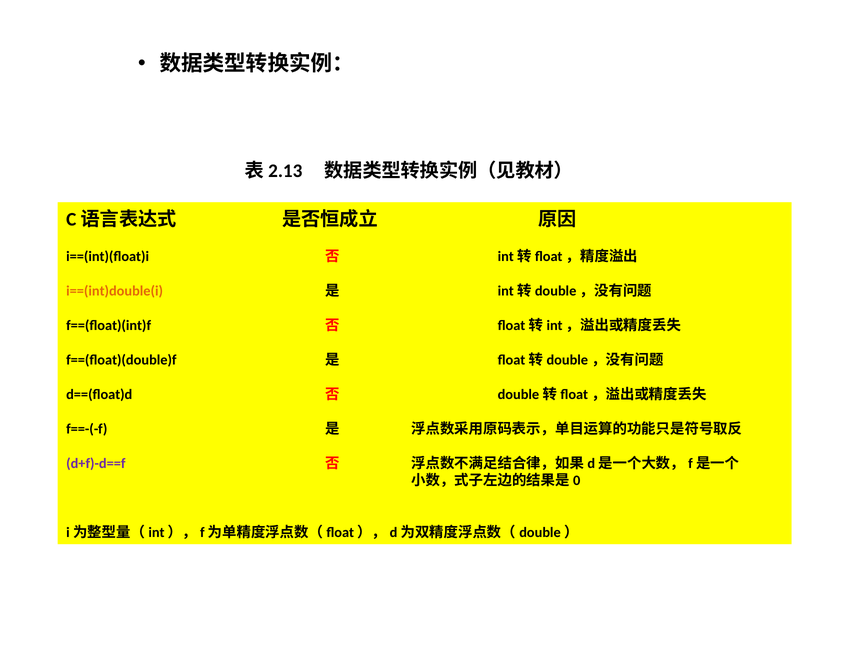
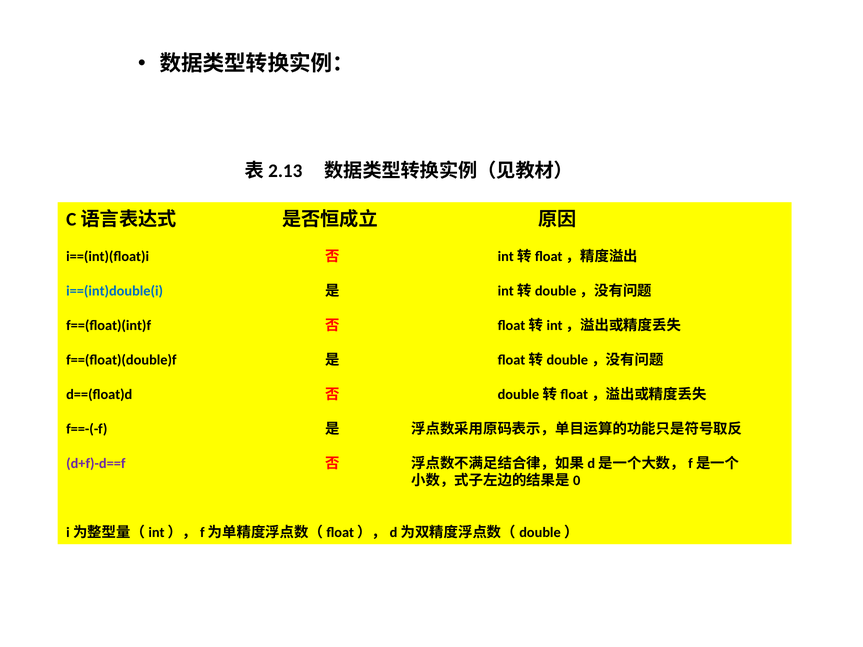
i==(int)double(i colour: orange -> blue (115, 291)
